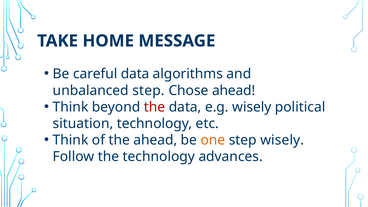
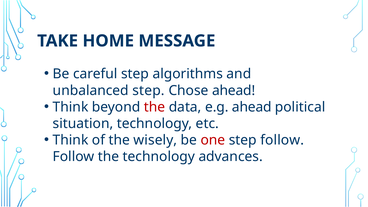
careful data: data -> step (135, 74)
e.g wisely: wisely -> ahead (252, 107)
the ahead: ahead -> wisely (155, 140)
one colour: orange -> red (213, 140)
step wisely: wisely -> follow (282, 140)
